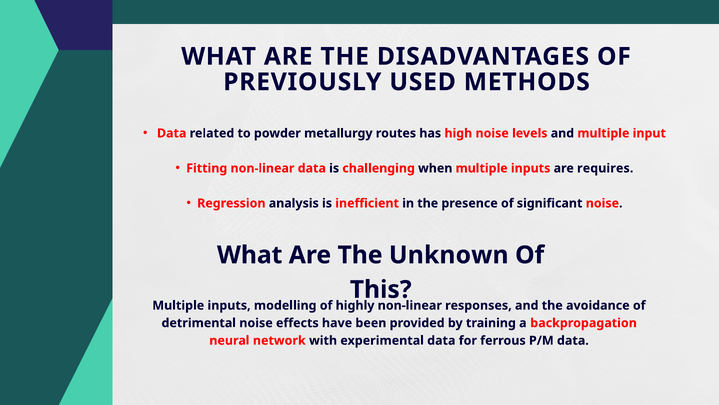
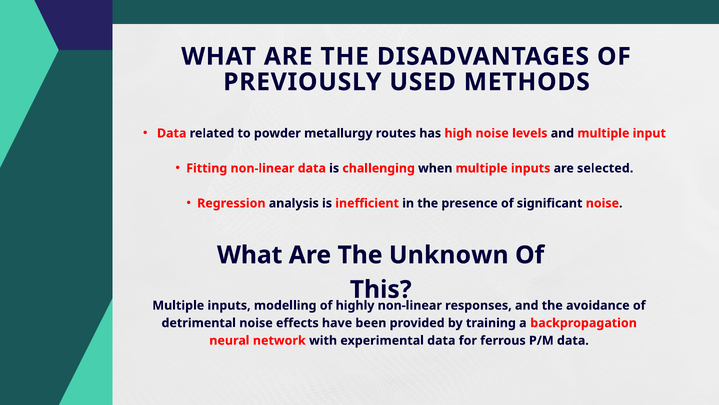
requires: requires -> selected (605, 168)
